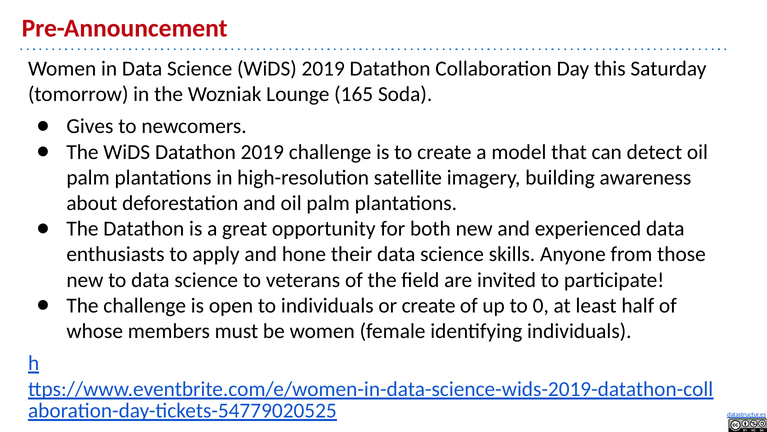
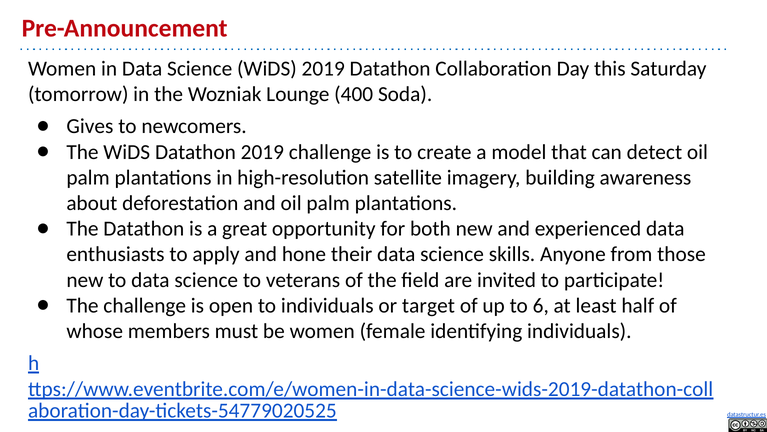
165: 165 -> 400 (354, 94)
or create: create -> target (428, 305)
0: 0 -> 6 (541, 305)
